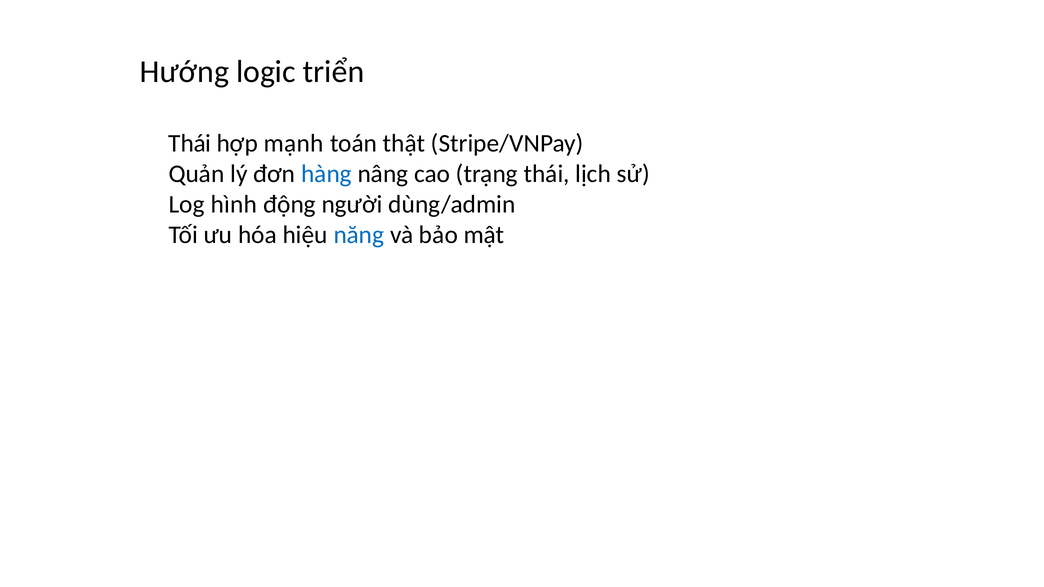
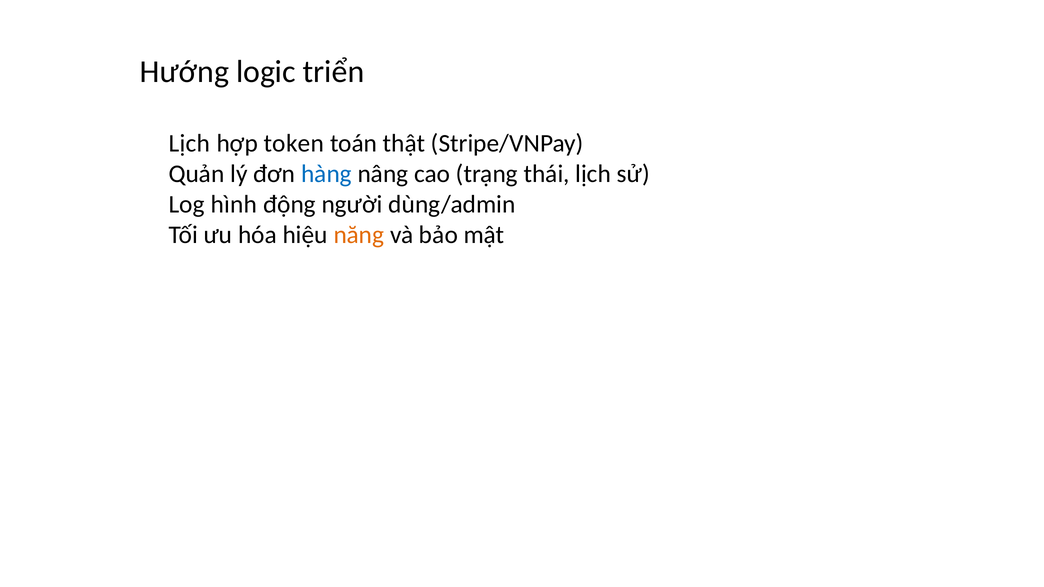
Thái: Thái -> Lịch (190, 144)
mạnh: mạnh -> token (294, 144)
năng colour: blue -> orange (359, 235)
